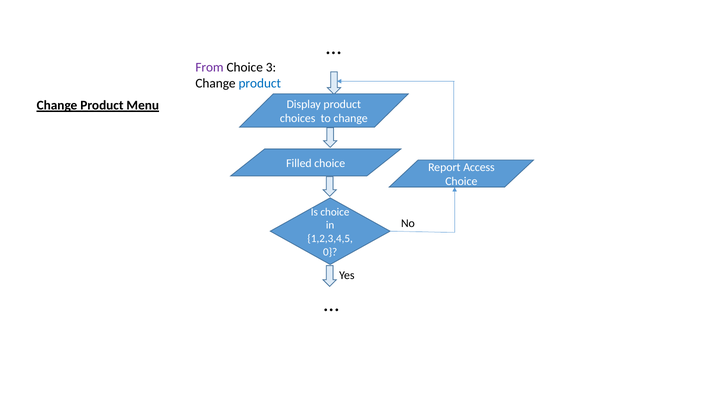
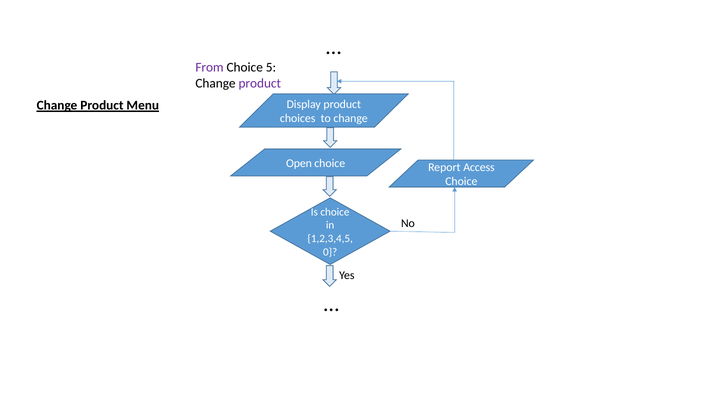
3: 3 -> 5 (271, 67)
product colour: blue -> purple (260, 83)
Filled: Filled -> Open (299, 163)
